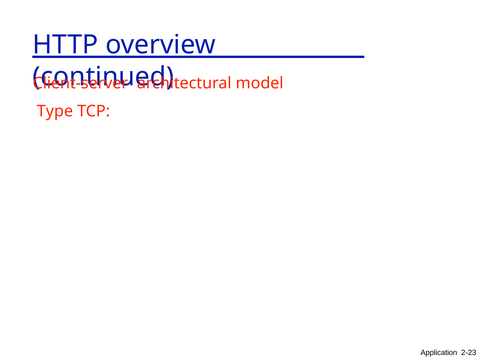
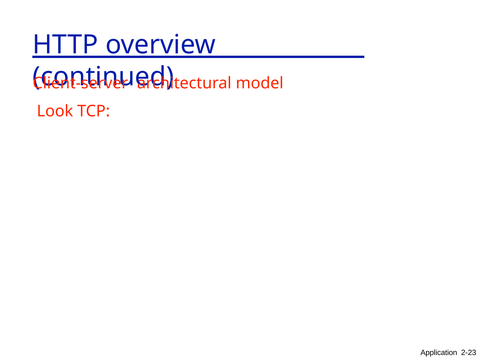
Type: Type -> Look (55, 111)
